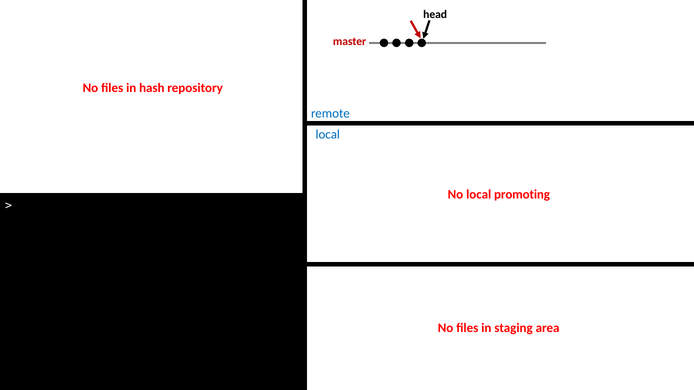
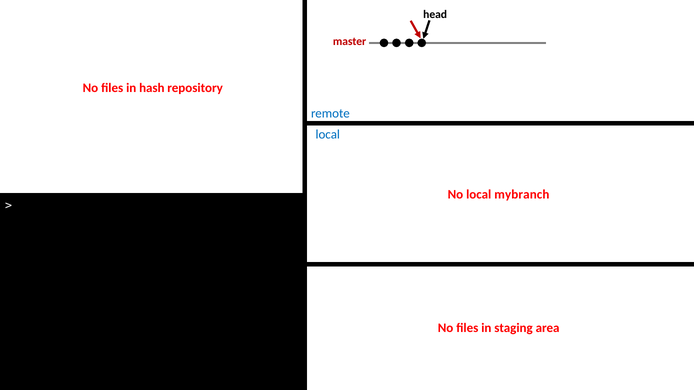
promoting: promoting -> mybranch (522, 195)
